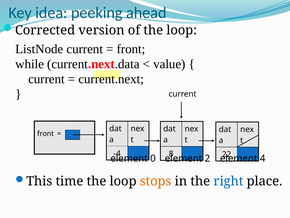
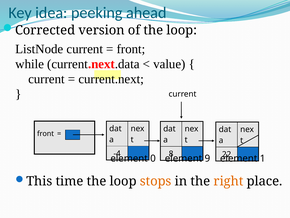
2: 2 -> 9 (208, 158)
4: 4 -> 1 (263, 158)
right colour: blue -> orange (228, 181)
